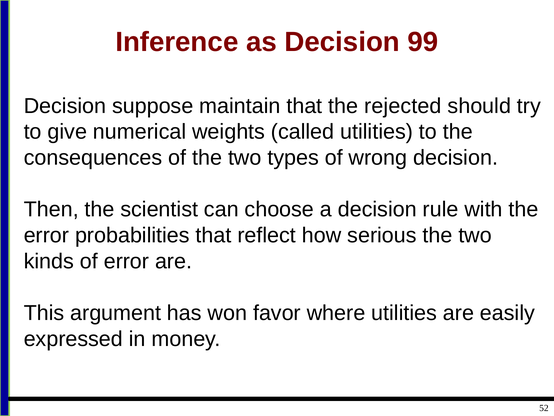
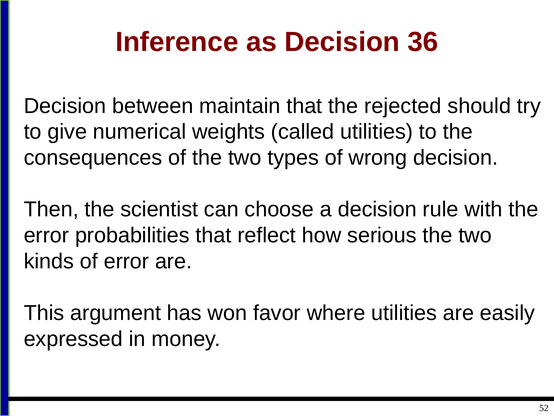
99: 99 -> 36 (423, 42)
suppose: suppose -> between (153, 106)
